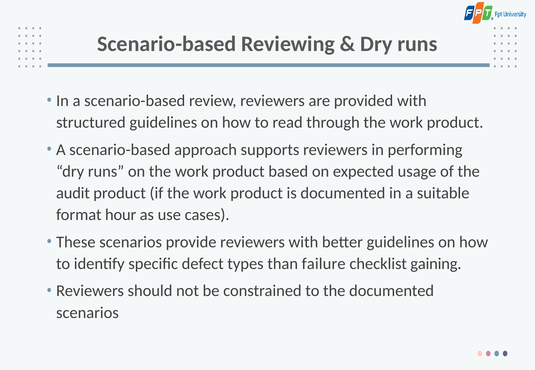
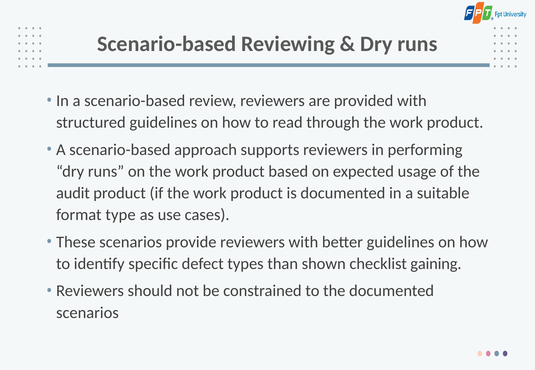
hour: hour -> type (120, 215)
failure: failure -> shown (324, 264)
